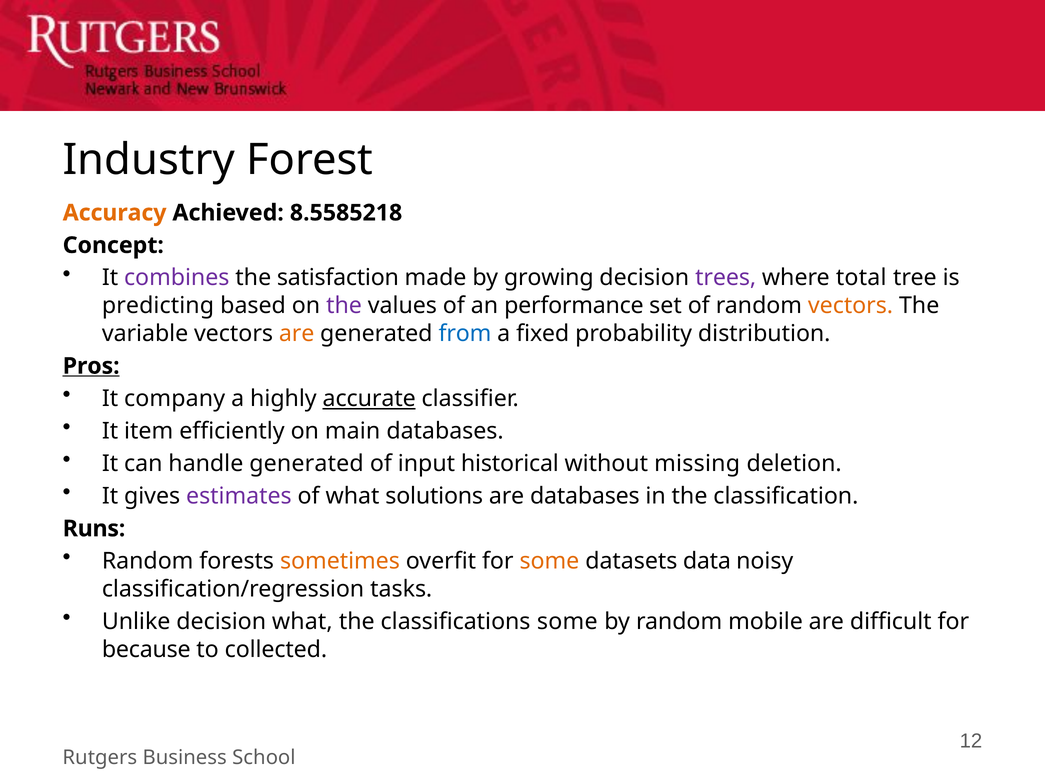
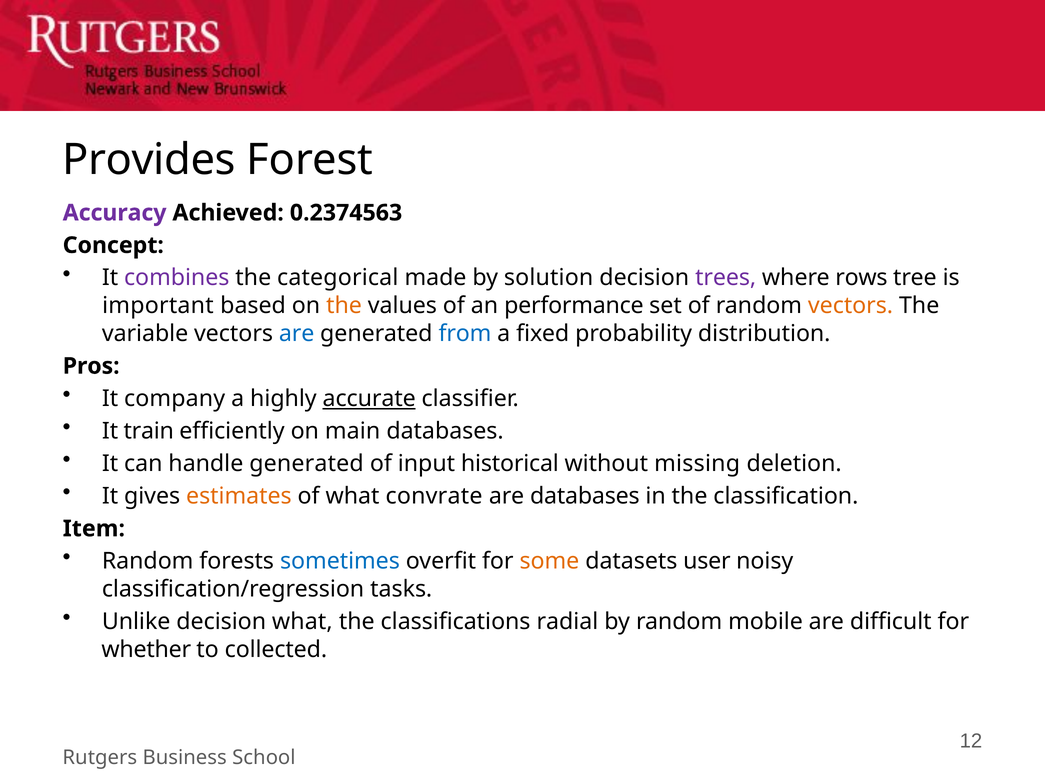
Industry: Industry -> Provides (149, 160)
Accuracy colour: orange -> purple (115, 213)
8.5585218: 8.5585218 -> 0.2374563 (346, 213)
satisfaction: satisfaction -> categorical (338, 278)
growing: growing -> solution (549, 278)
total: total -> rows (861, 278)
predicting: predicting -> important (158, 306)
the colour: purple -> orange (344, 306)
are colour: orange -> blue (297, 333)
Pros underline: present -> none (91, 366)
item: item -> train (149, 431)
estimates colour: purple -> orange (239, 496)
solutions: solutions -> convrate (434, 496)
Runs: Runs -> Item (94, 528)
sometimes colour: orange -> blue (340, 561)
data: data -> user (707, 561)
classifications some: some -> radial (567, 621)
because: because -> whether (146, 649)
